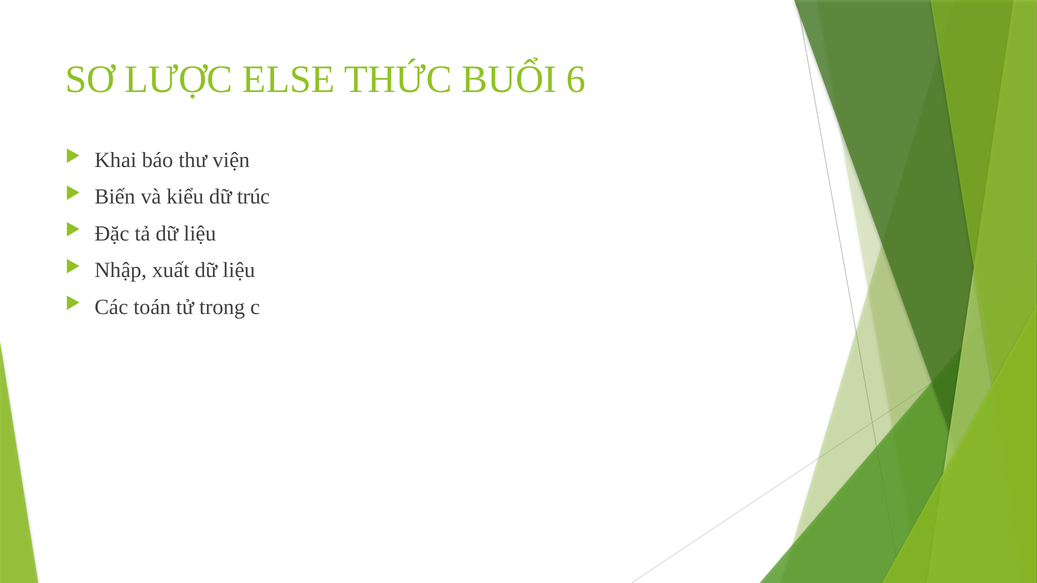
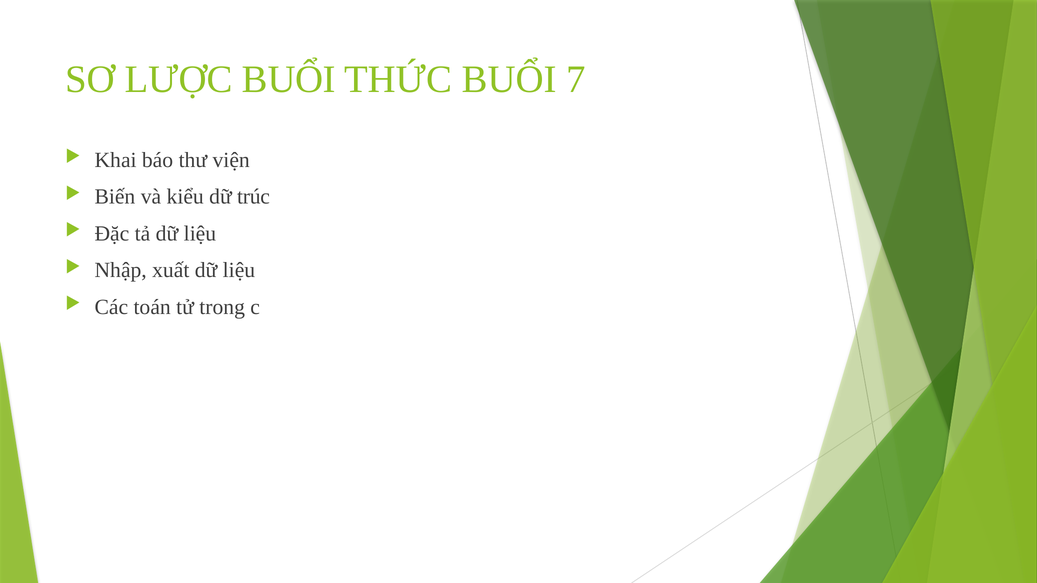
LƯỢC ELSE: ELSE -> BUỔI (289, 80)
6: 6 -> 7 (576, 80)
